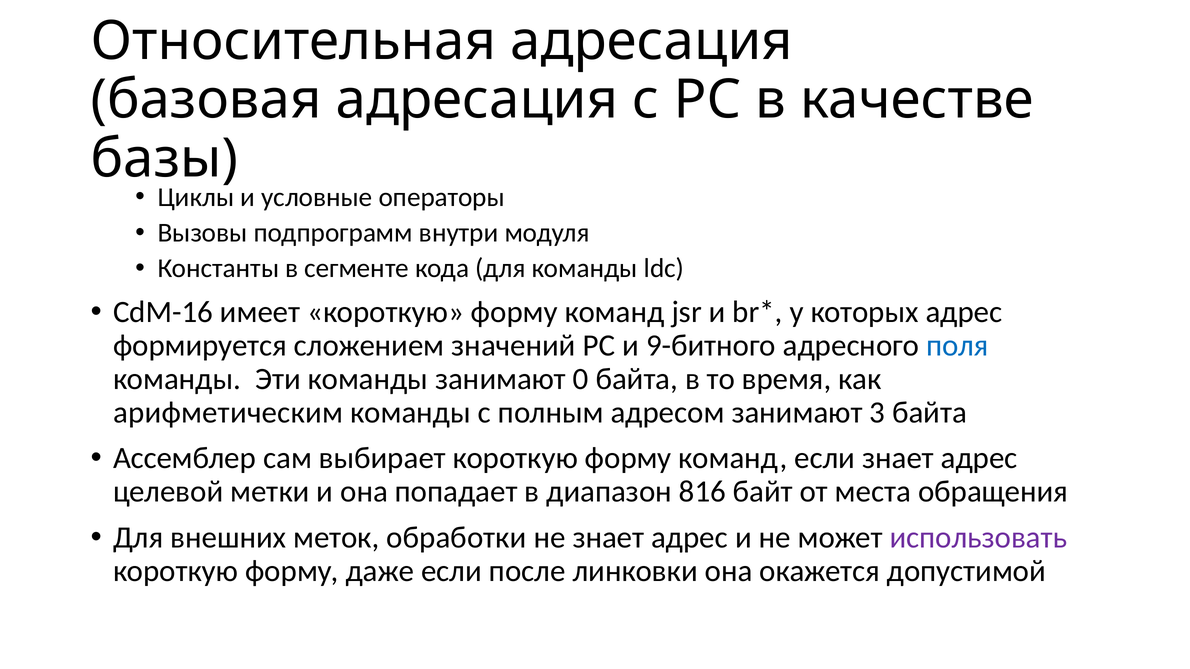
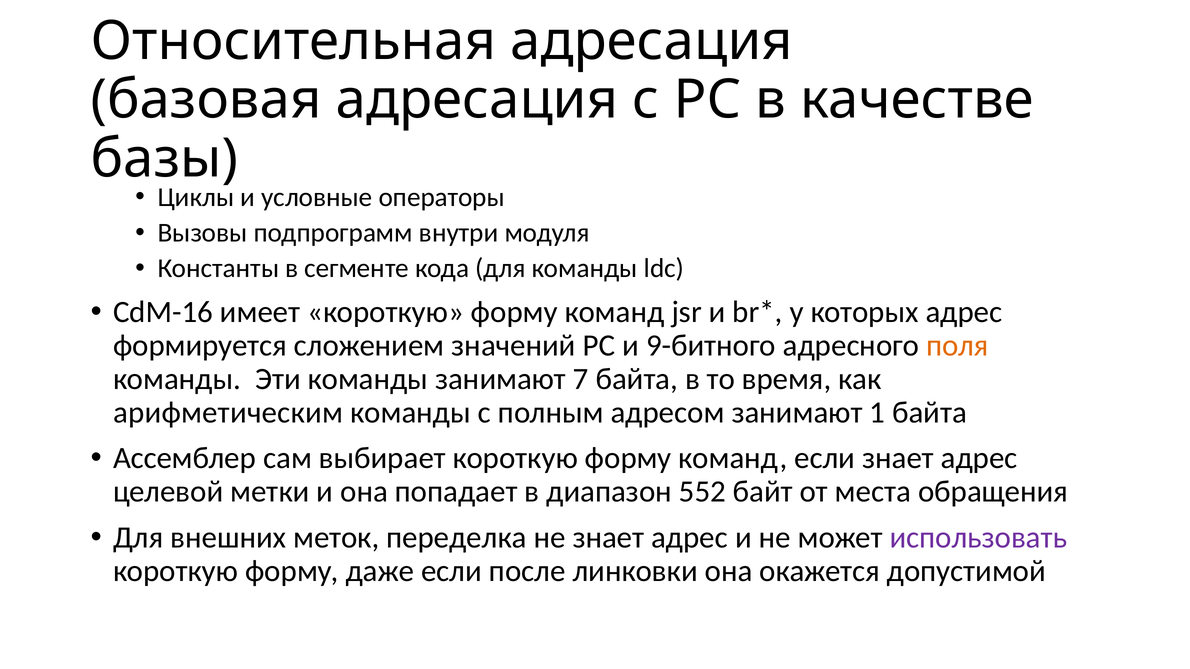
поля colour: blue -> orange (957, 346)
0: 0 -> 7 (581, 379)
3: 3 -> 1 (877, 413)
816: 816 -> 552 (702, 492)
обработки: обработки -> переделка (457, 538)
